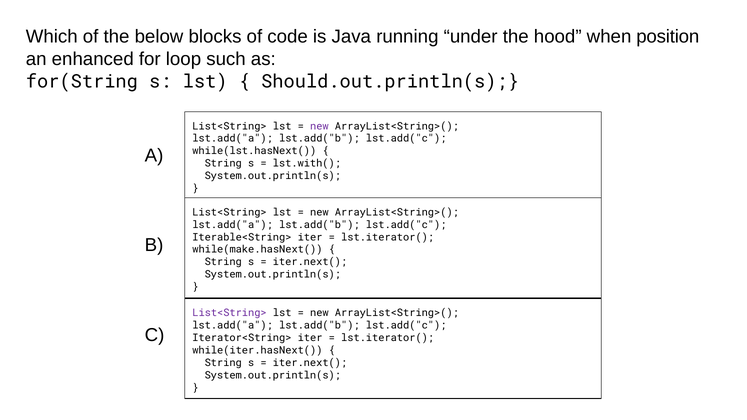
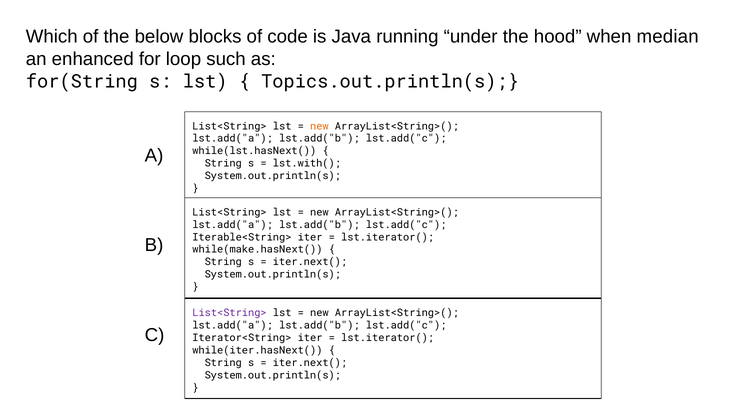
position: position -> median (668, 37)
Should.out.println(s: Should.out.println(s -> Topics.out.println(s (390, 81)
new colour: purple -> orange (319, 126)
